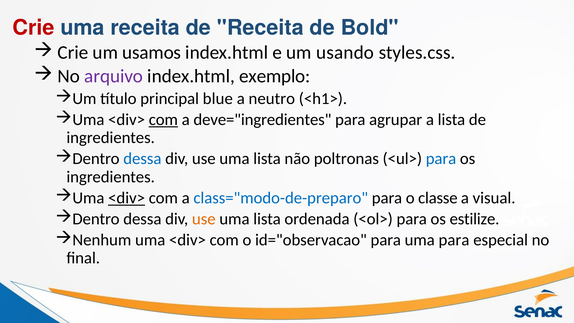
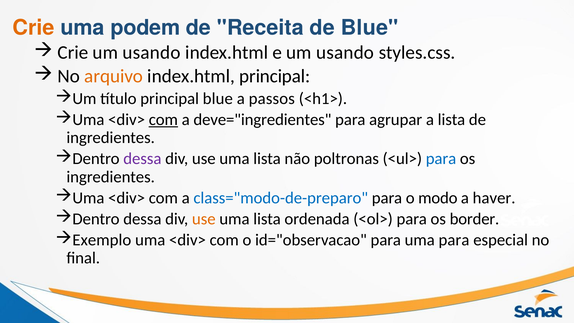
Crie colour: red -> orange (34, 28)
uma receita: receita -> podem (145, 28)
de Bold: Bold -> Blue (370, 28)
Crie um usamos: usamos -> usando (152, 53)
arquivo colour: purple -> orange (114, 76)
index.html exemplo: exemplo -> principal (275, 76)
neutro: neutro -> passos (272, 99)
dessa colour: blue -> purple (142, 159)
<div> underline: present -> none (127, 198)
classe: classe -> modo (438, 198)
visual: visual -> haver (494, 198)
estilize: estilize -> border (474, 219)
Nenhum: Nenhum -> Exemplo (102, 240)
